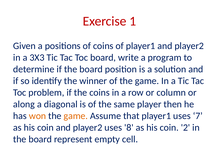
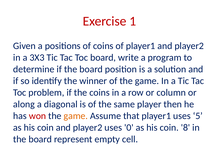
won colour: orange -> red (37, 116)
7: 7 -> 5 (198, 116)
8: 8 -> 0 (129, 128)
2: 2 -> 8 (185, 128)
